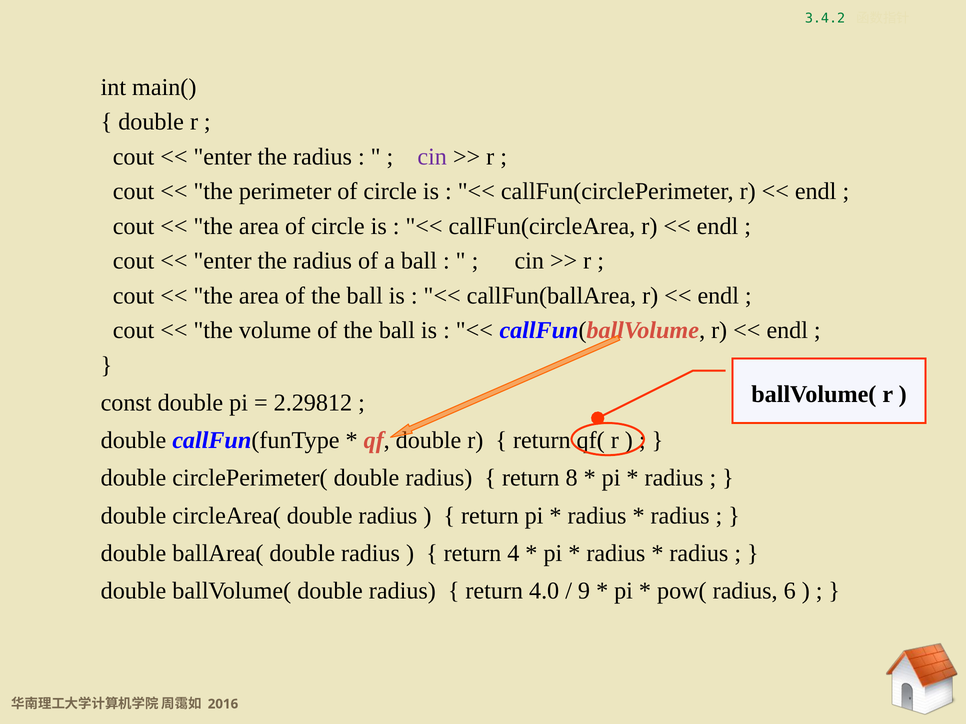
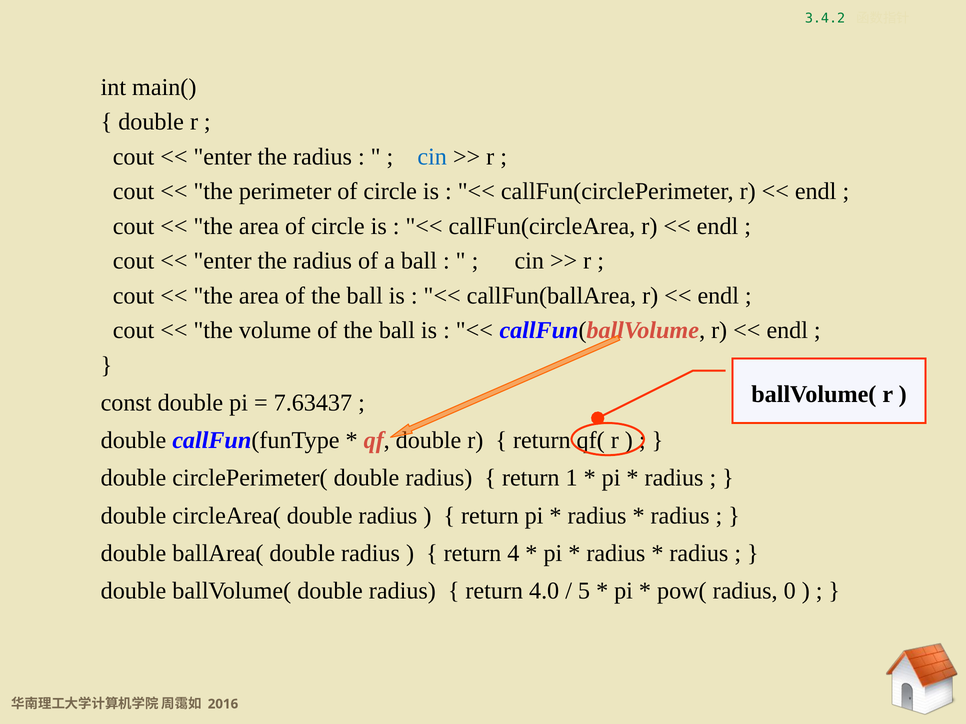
cin colour: purple -> blue (432, 157)
2.29812: 2.29812 -> 7.63437 (313, 403)
8: 8 -> 1 (572, 478)
9: 9 -> 5 (584, 591)
6: 6 -> 0 (790, 591)
